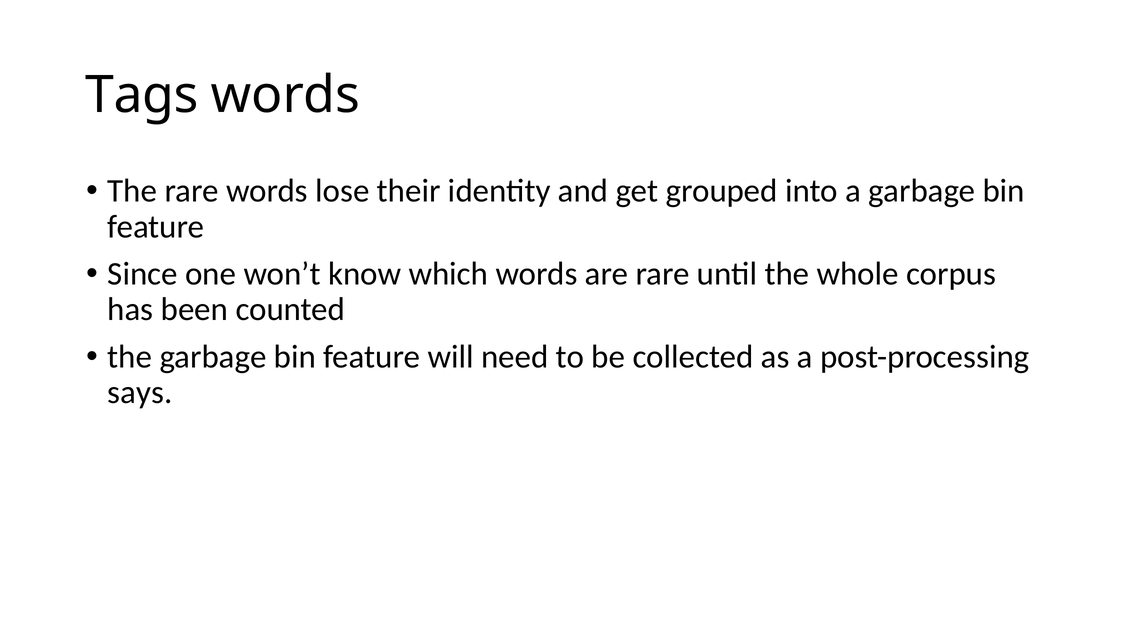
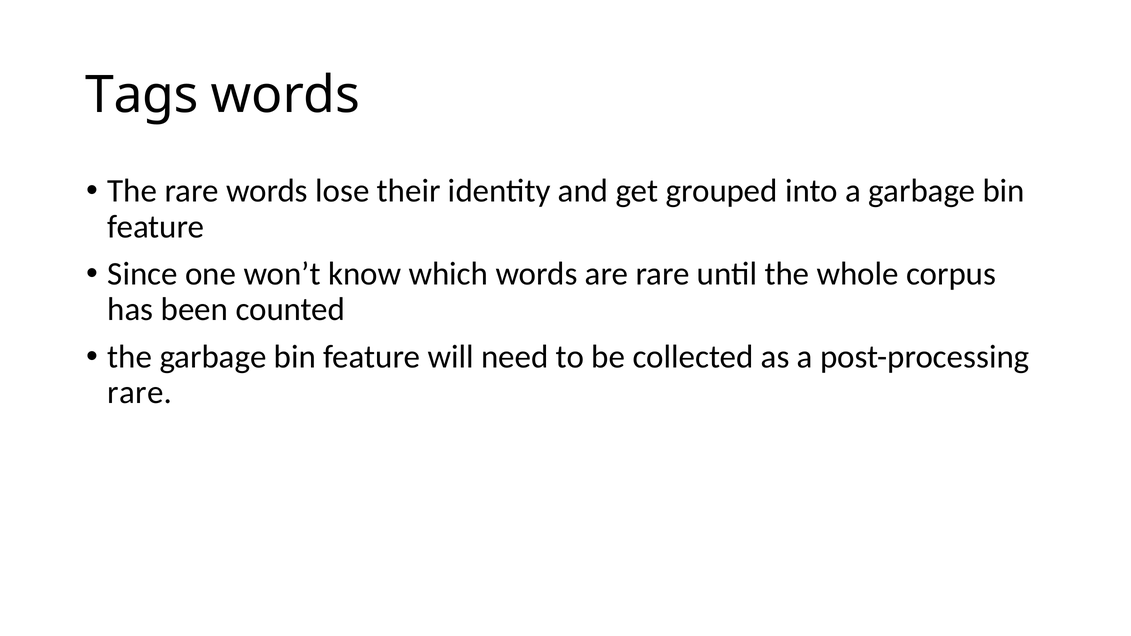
says: says -> rare (140, 393)
